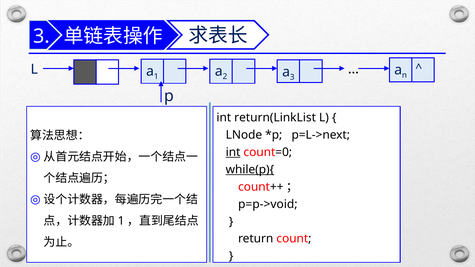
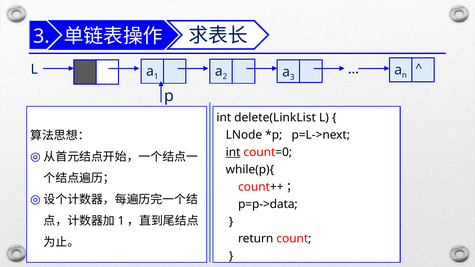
return(LinkList: return(LinkList -> delete(LinkList (275, 118)
while(p){ underline: present -> none (250, 170)
p=p->void: p=p->void -> p=p->data (268, 204)
